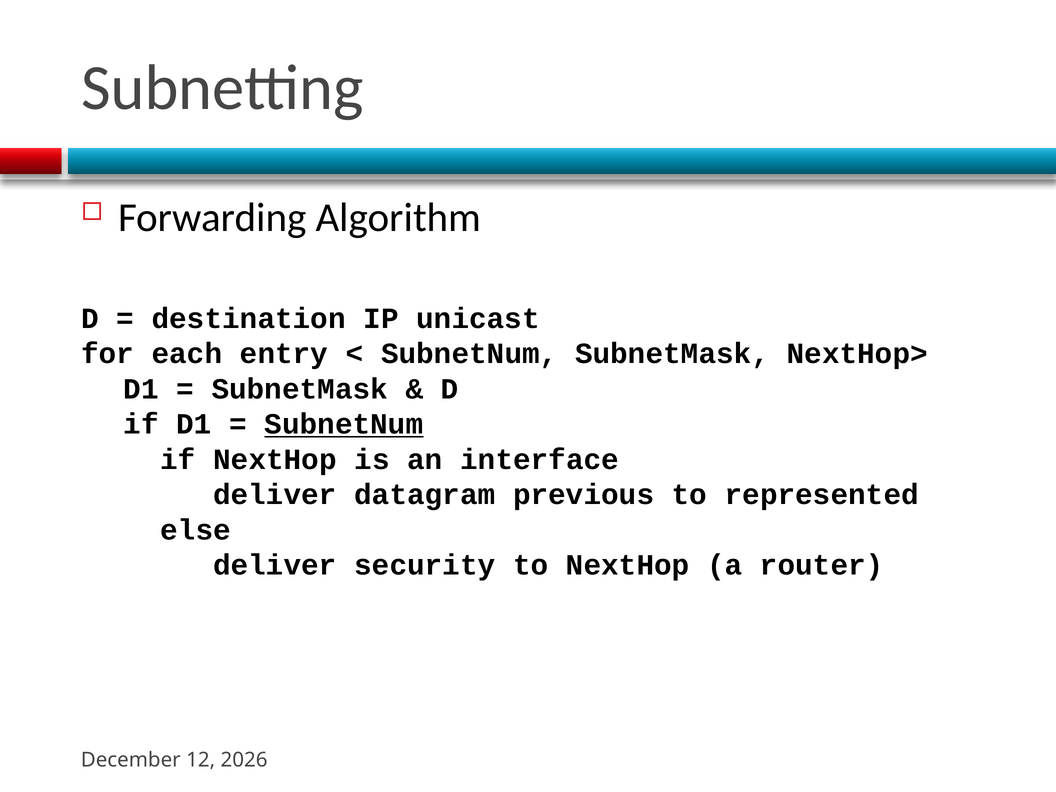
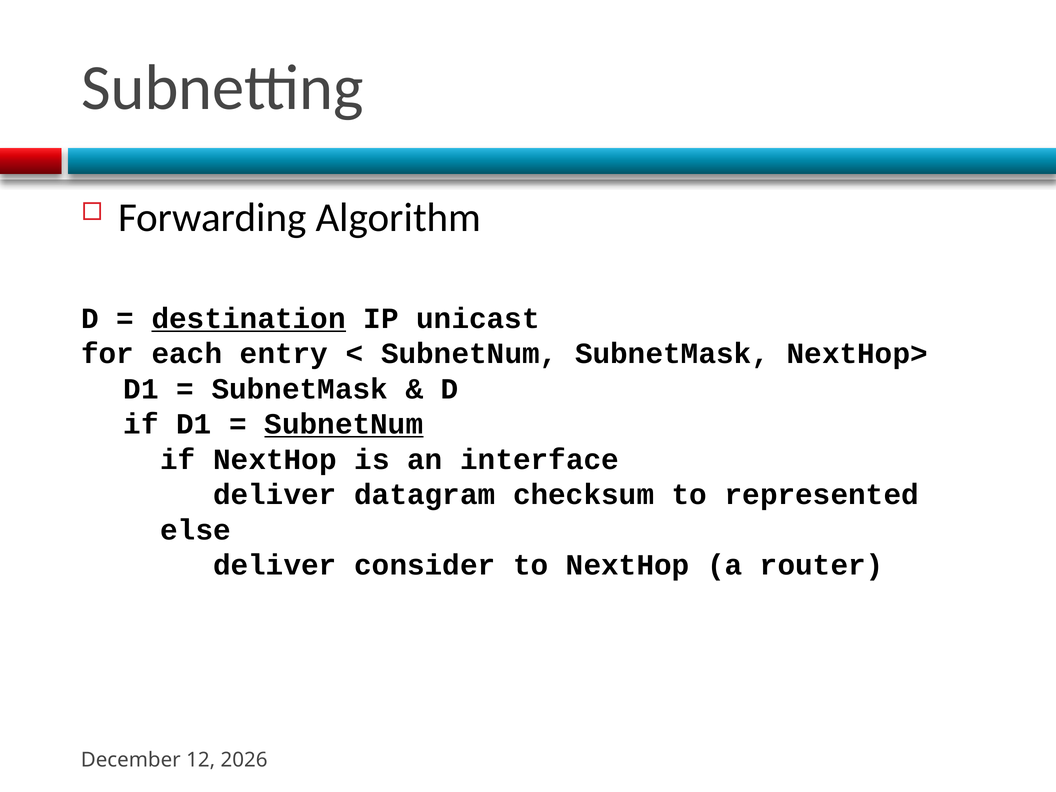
destination underline: none -> present (249, 319)
previous: previous -> checksum (584, 495)
security: security -> consider (425, 565)
